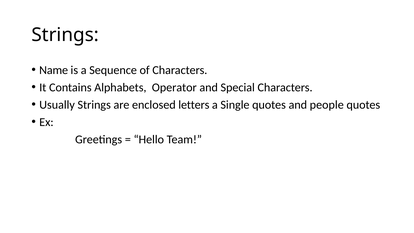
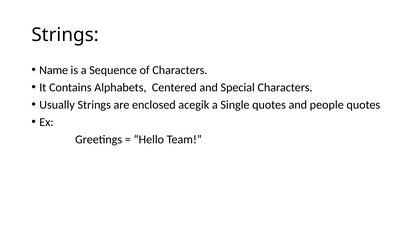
Operator: Operator -> Centered (174, 87)
letters: letters -> acegik (194, 105)
